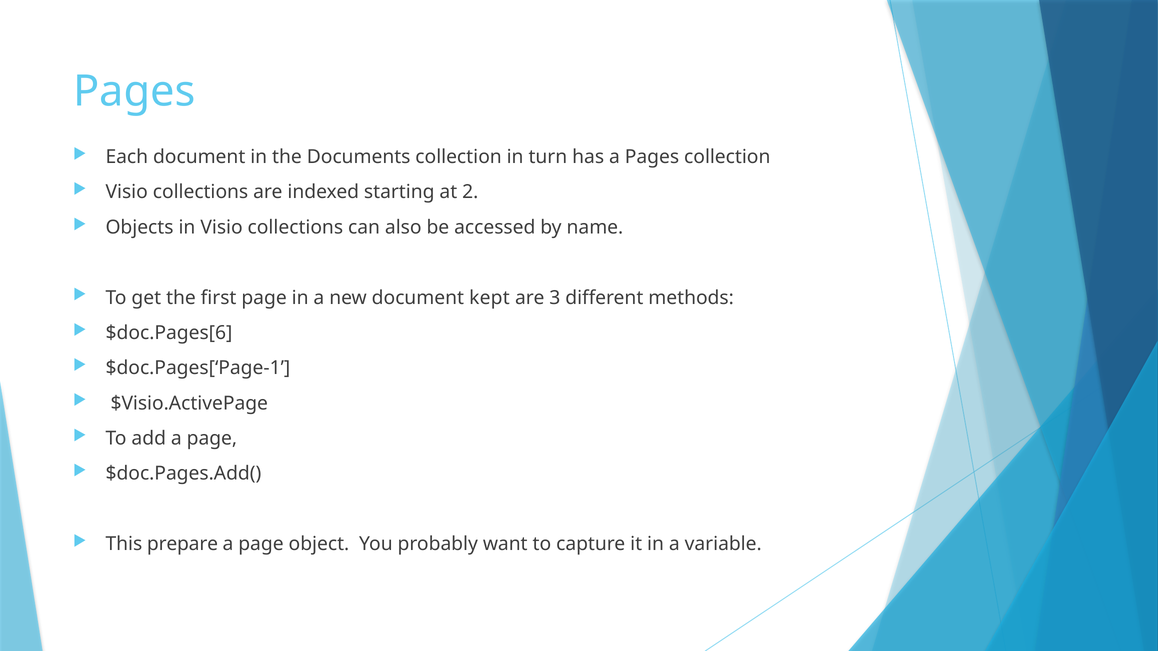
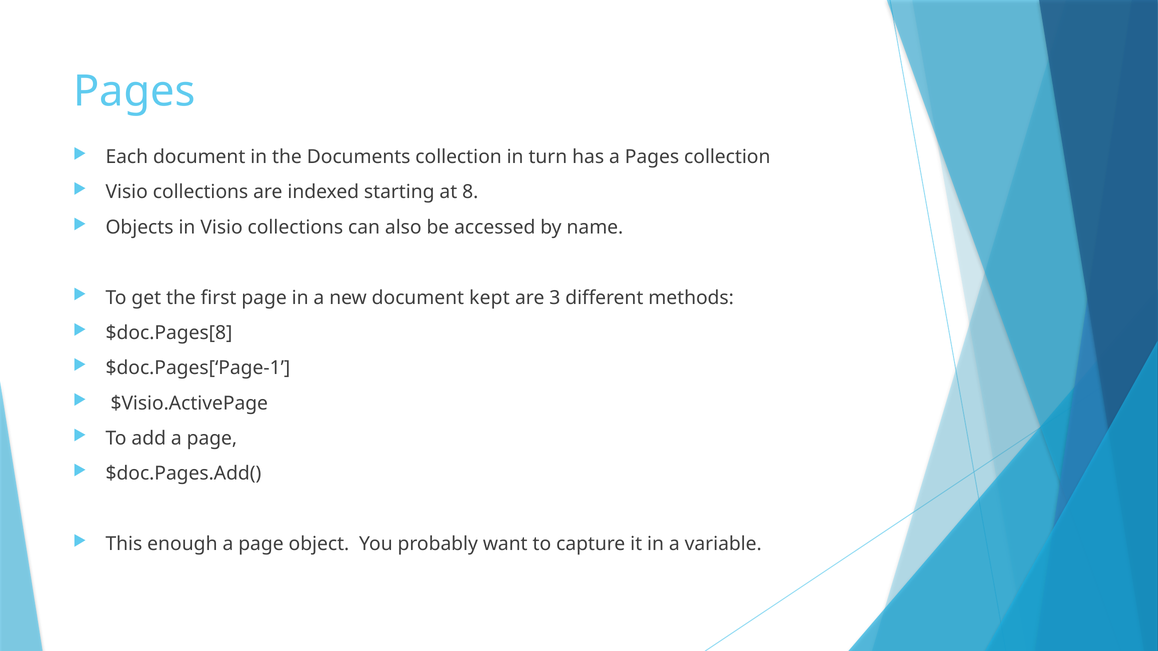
2: 2 -> 8 (470, 192)
$doc.Pages[6: $doc.Pages[6 -> $doc.Pages[8 (169, 333)
prepare: prepare -> enough (182, 544)
